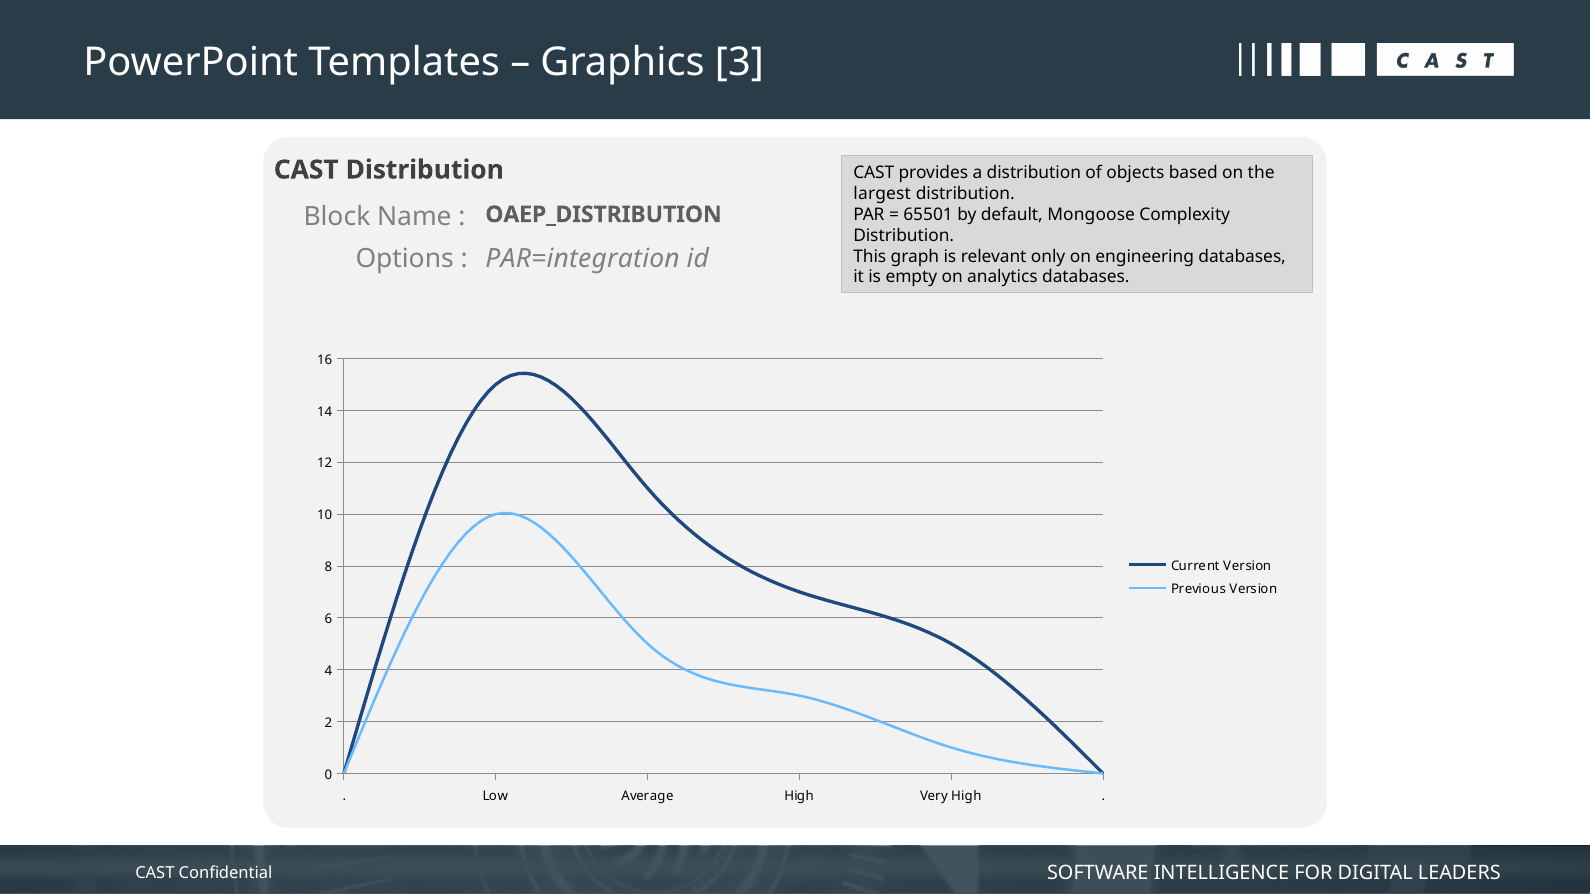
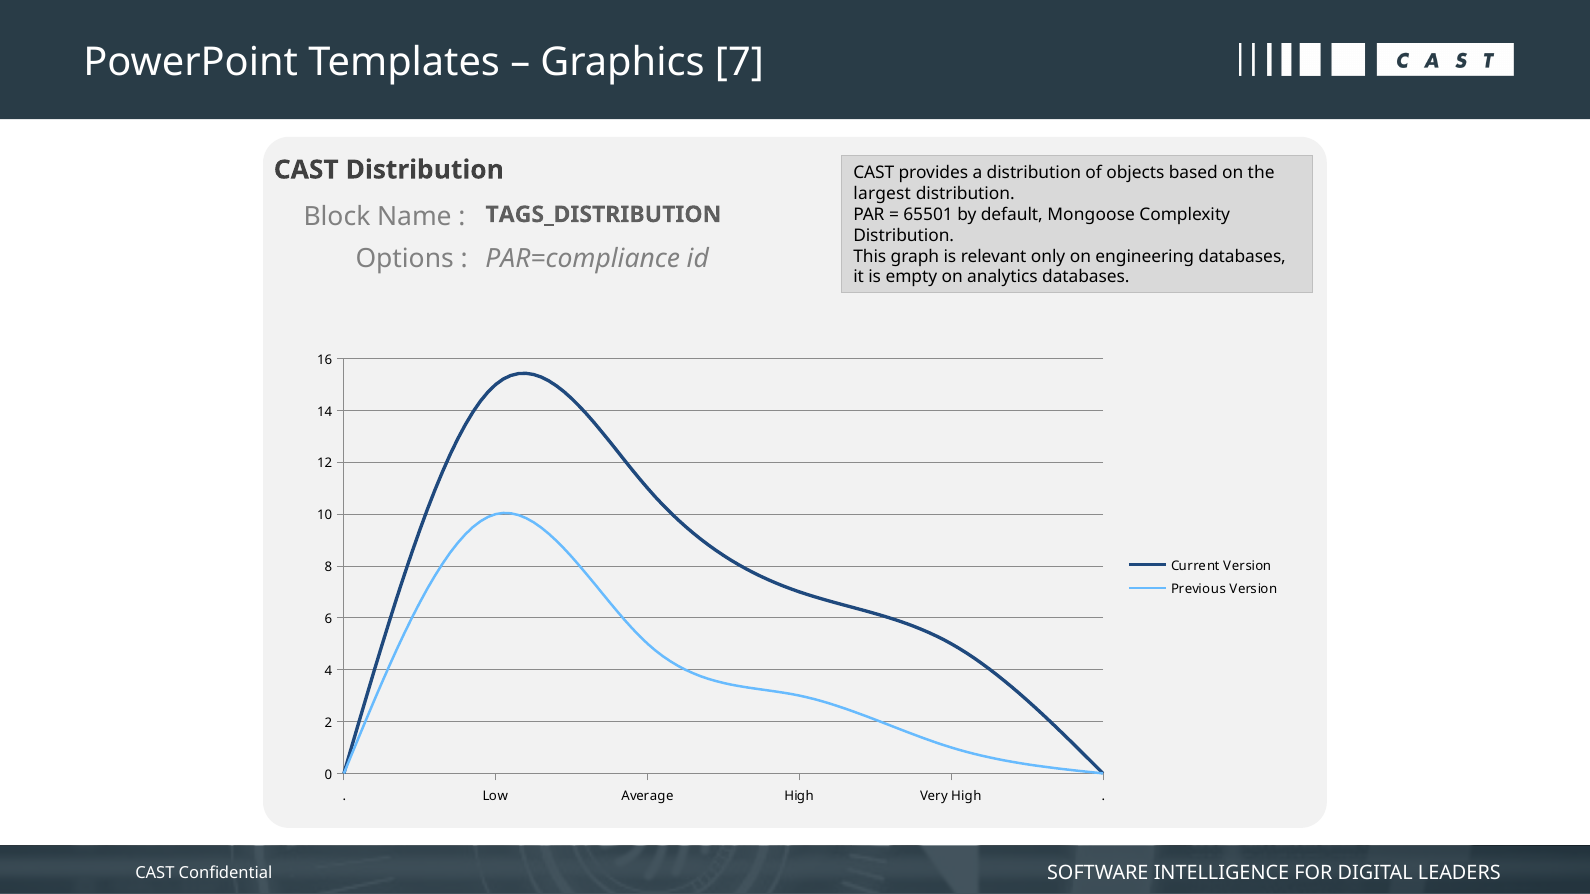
3: 3 -> 7 (739, 62)
OAEP_DISTRIBUTION: OAEP_DISTRIBUTION -> TAGS_DISTRIBUTION (603, 215)
PAR=integration: PAR=integration -> PAR=compliance (583, 259)
